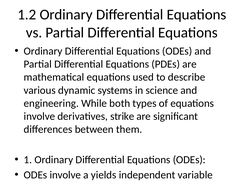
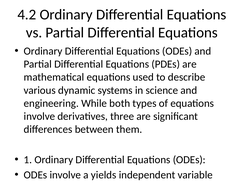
1.2: 1.2 -> 4.2 (27, 15)
strike: strike -> three (122, 116)
